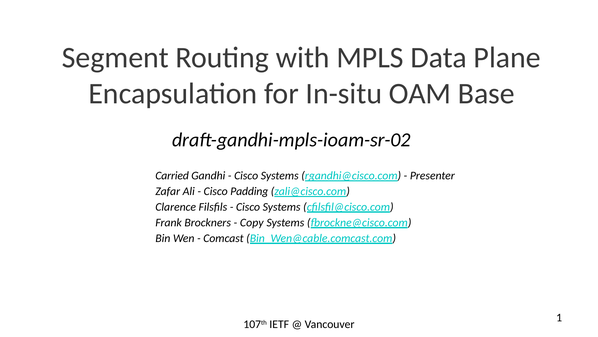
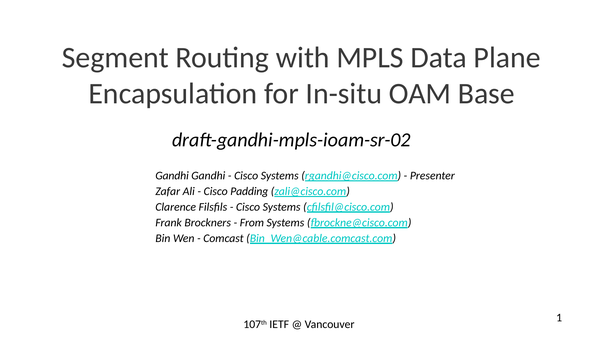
Carried: Carried -> Gandhi (172, 175)
Copy: Copy -> From (252, 222)
